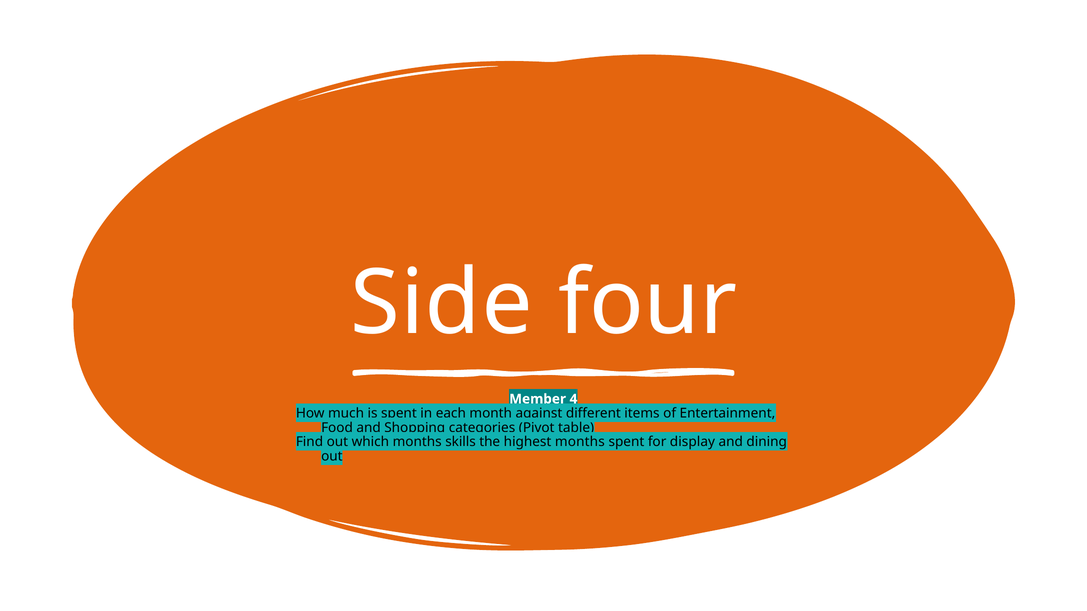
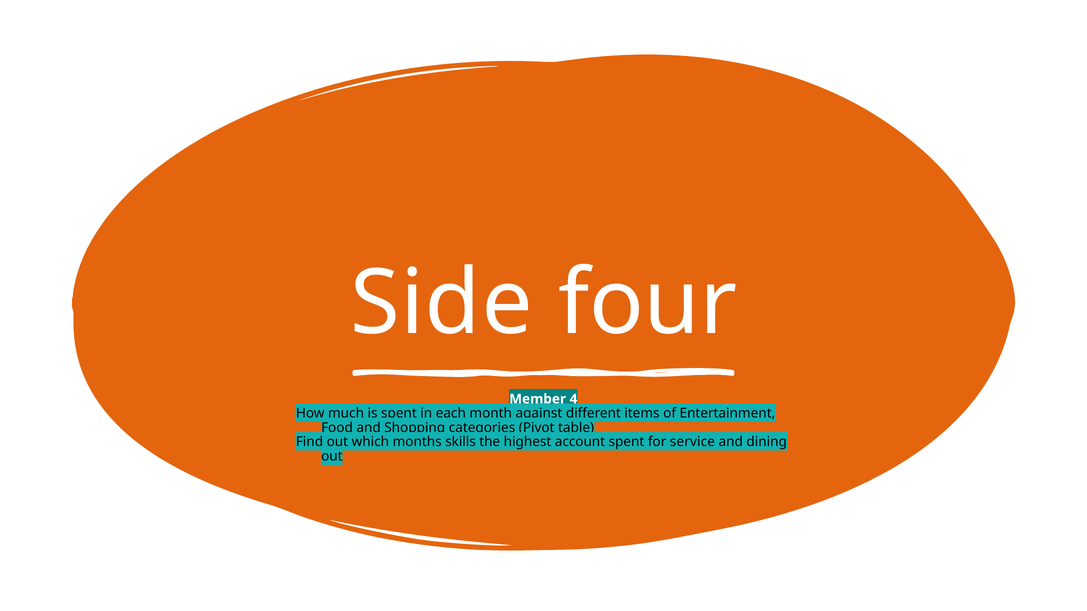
highest months: months -> account (580, 442)
display: display -> service (692, 442)
